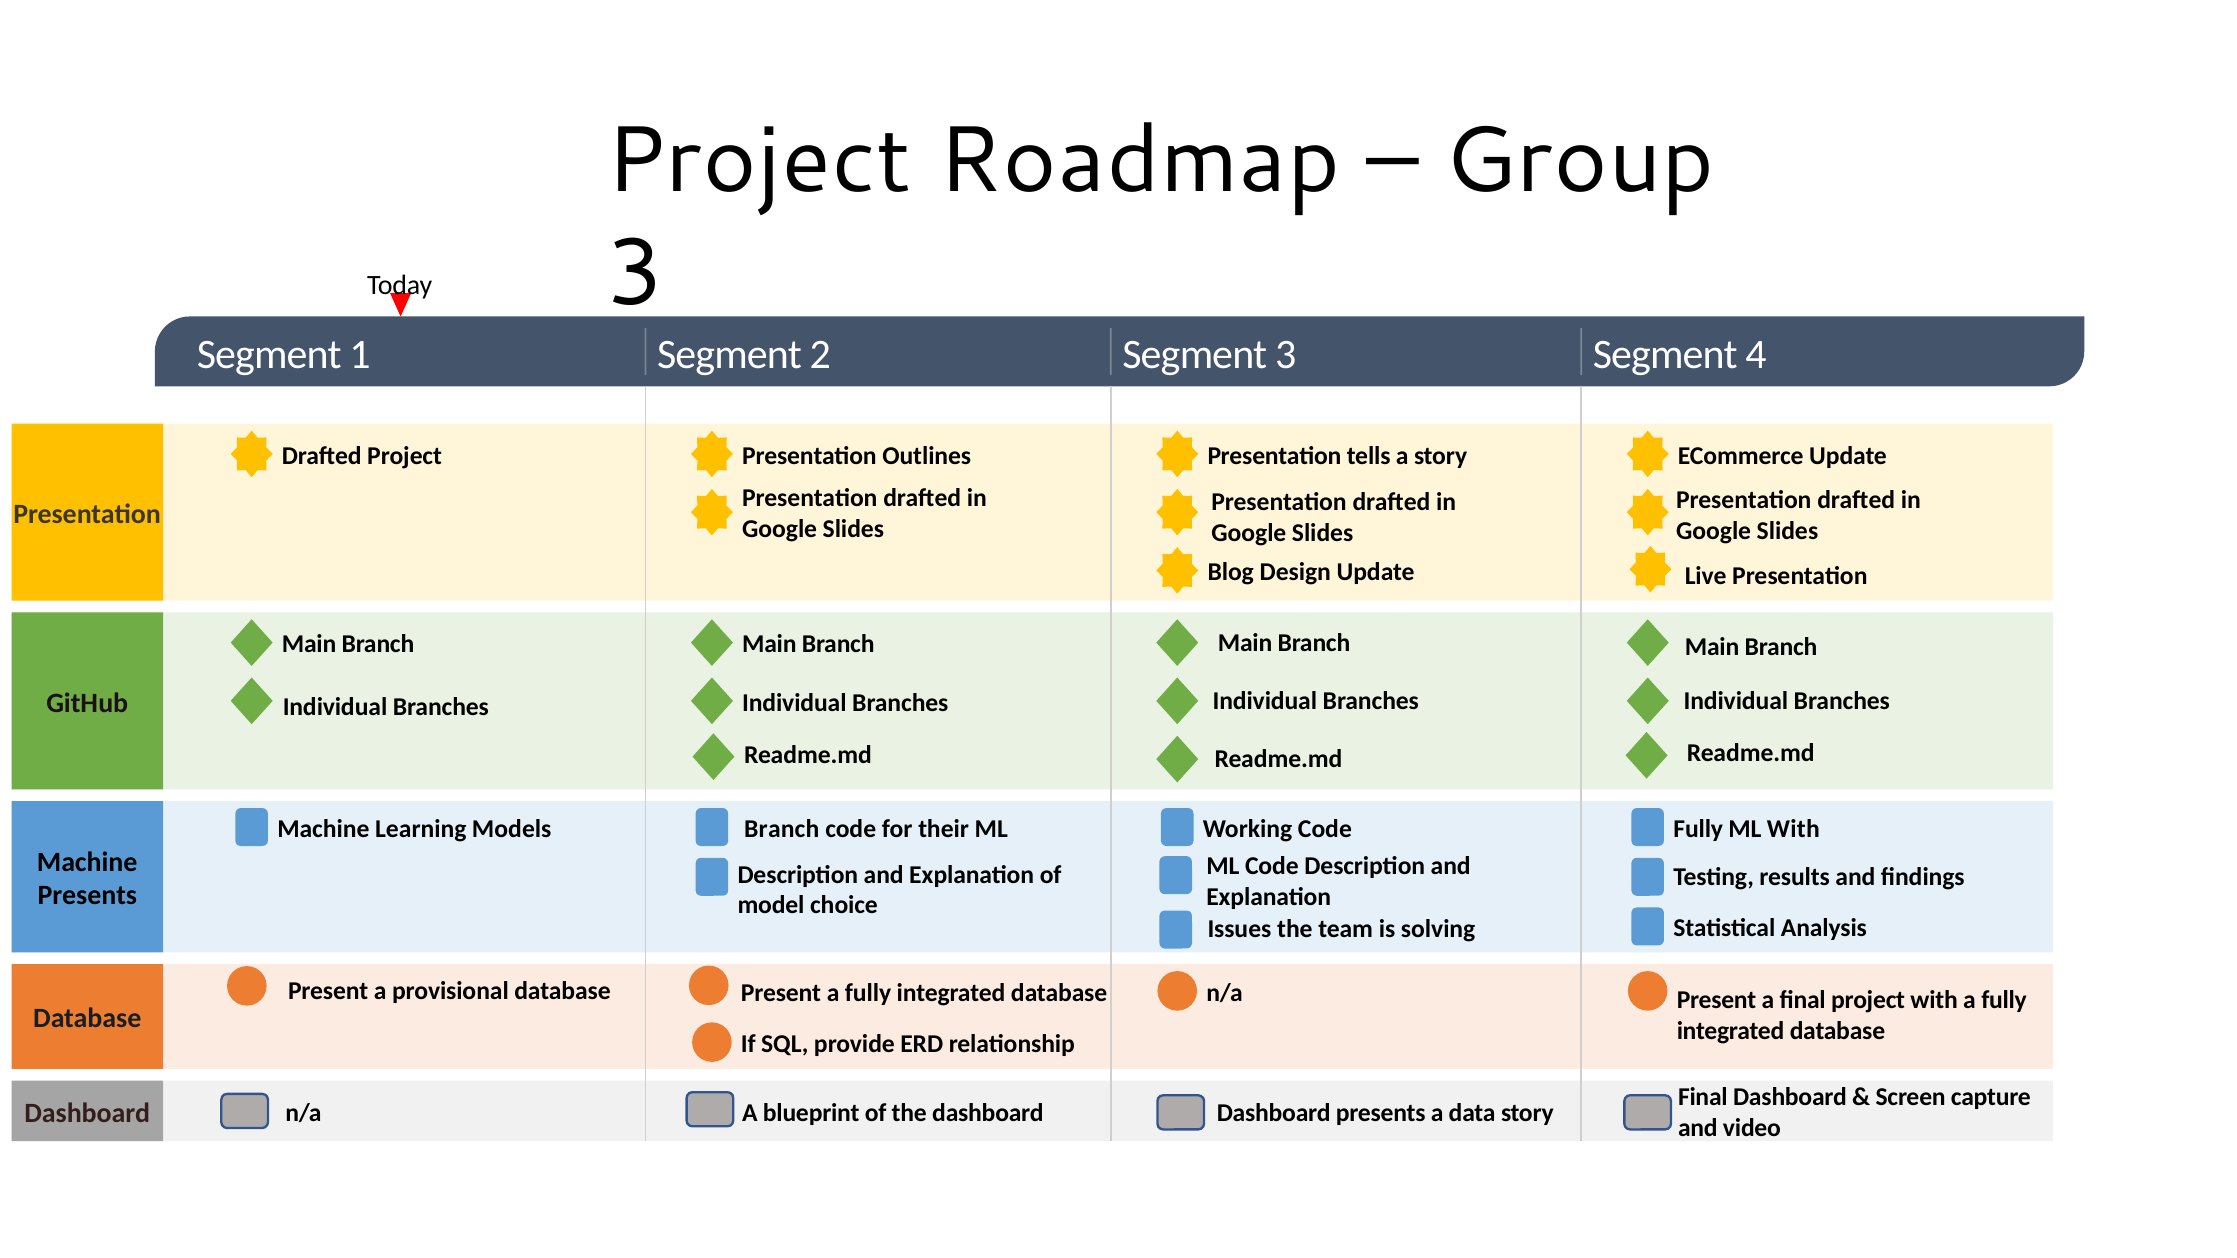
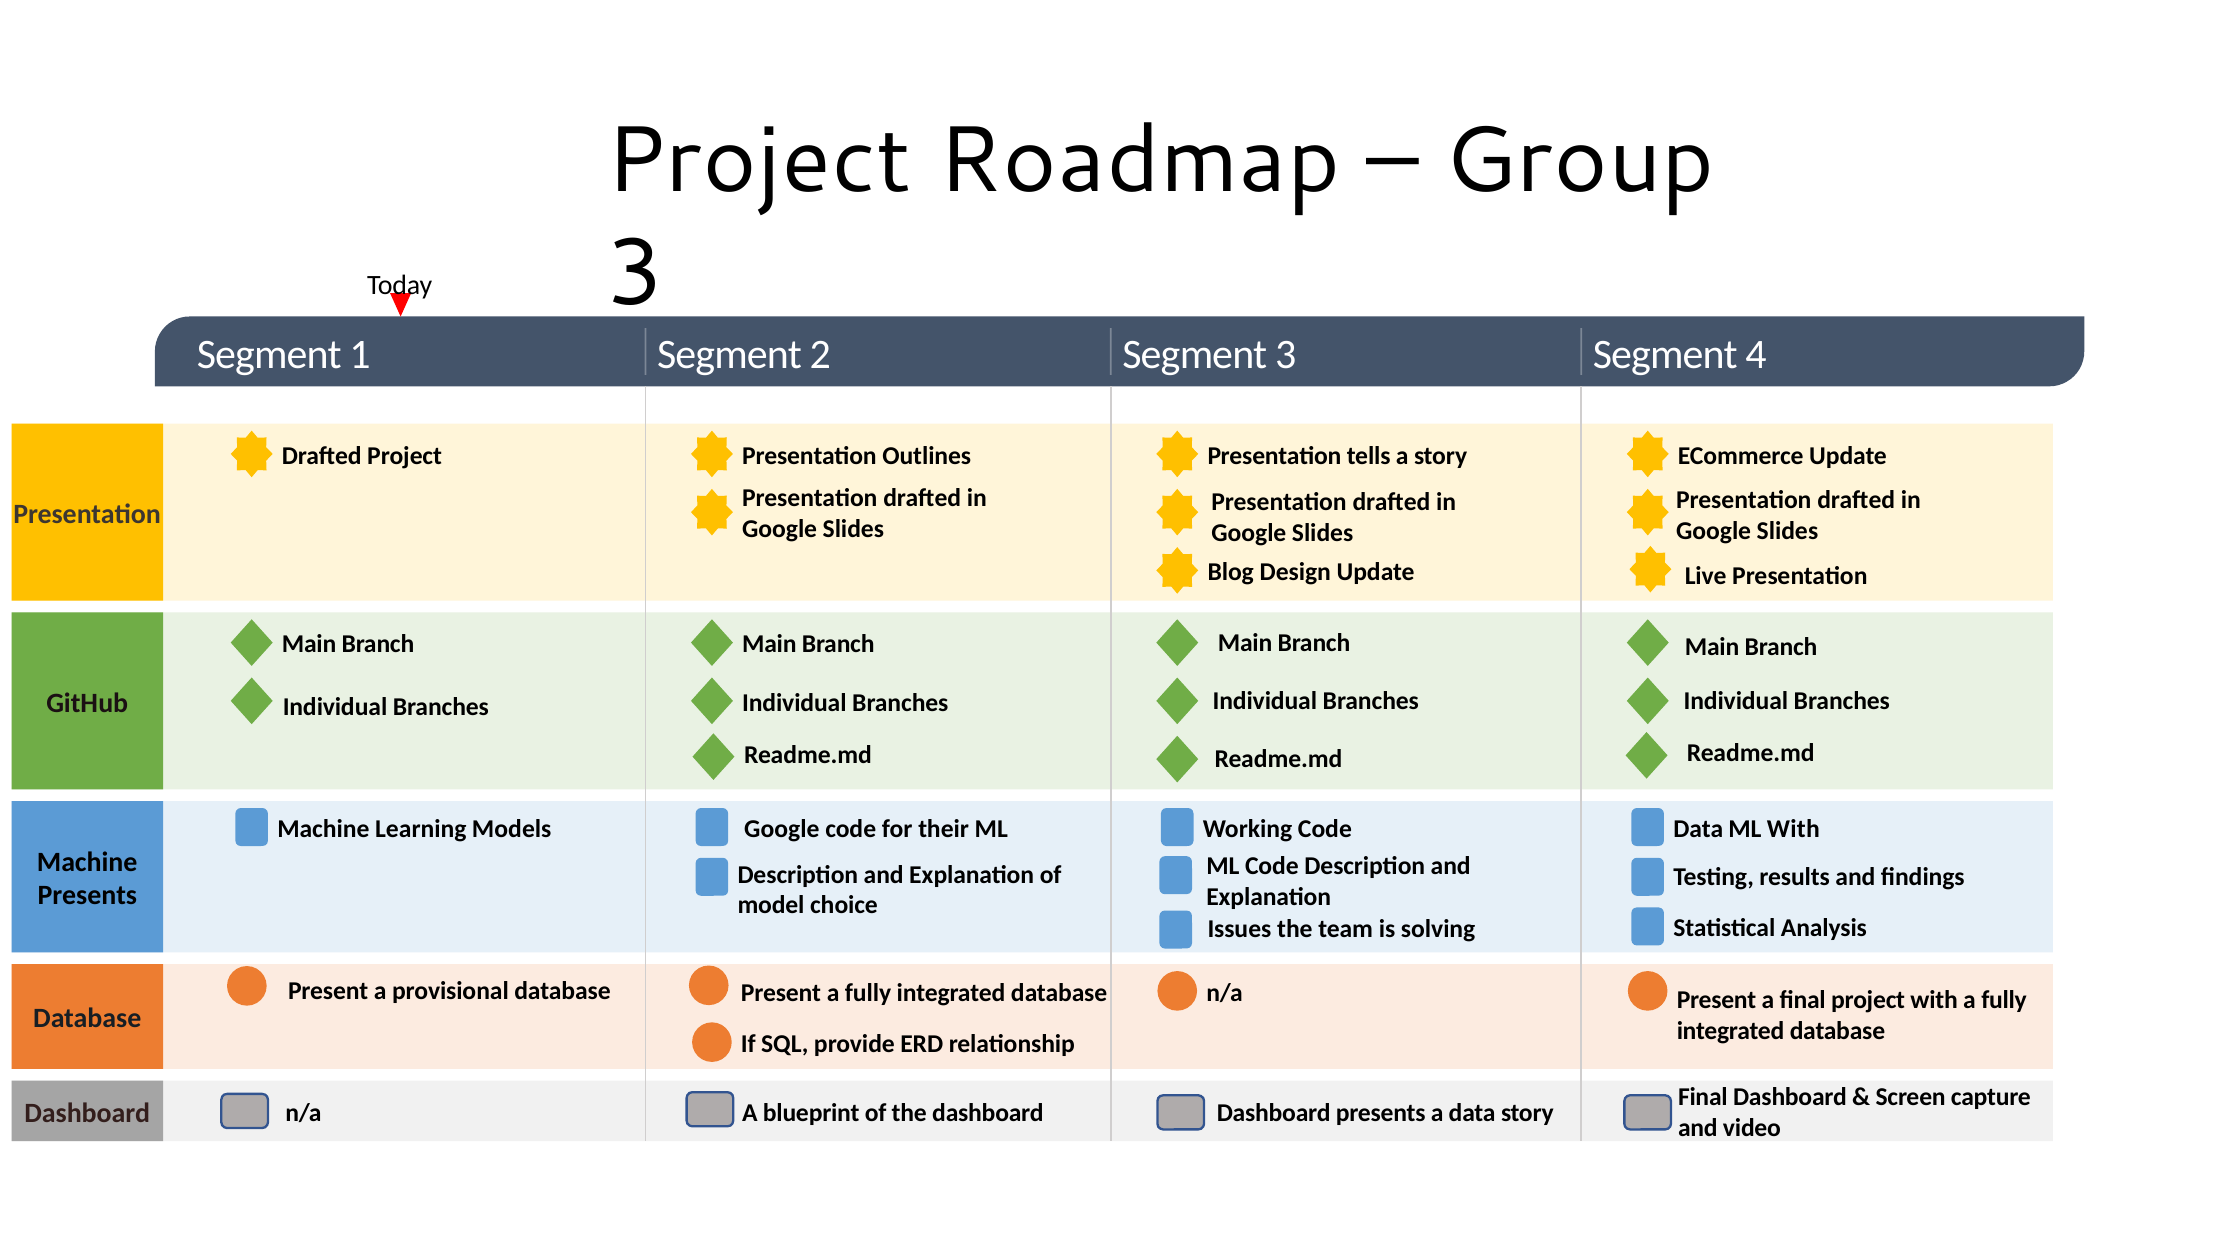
Branch: Branch -> Google (782, 829)
Code Fully: Fully -> Data (1698, 829)
